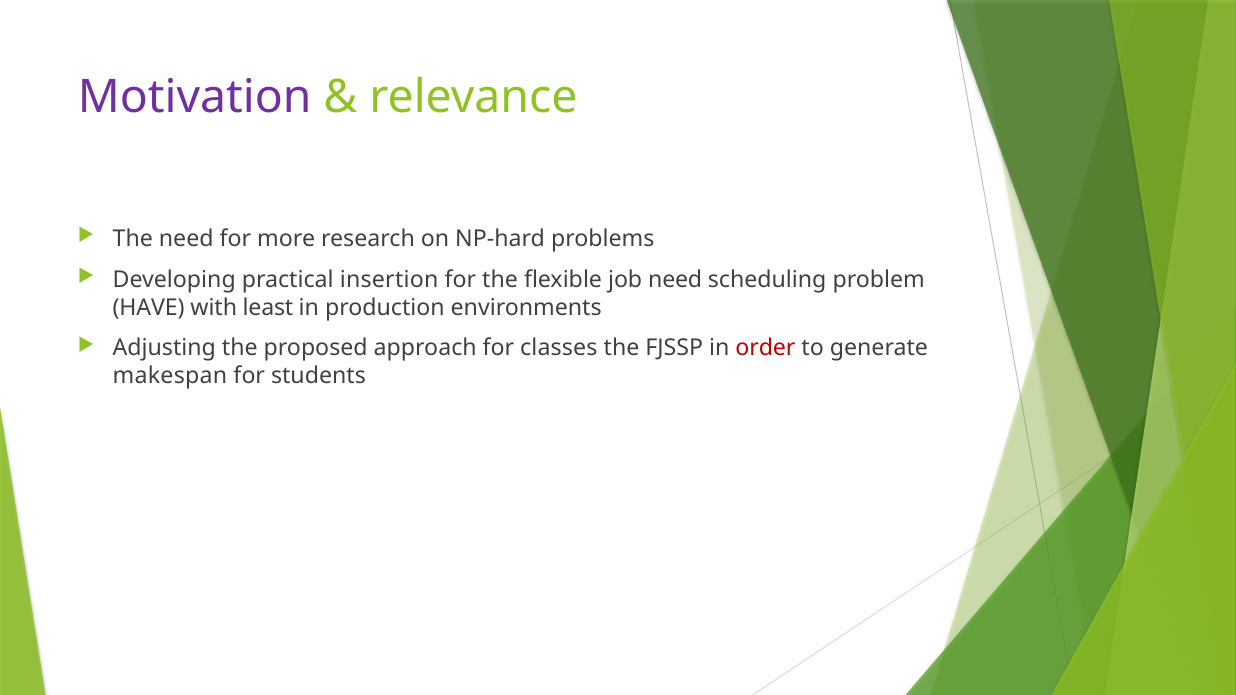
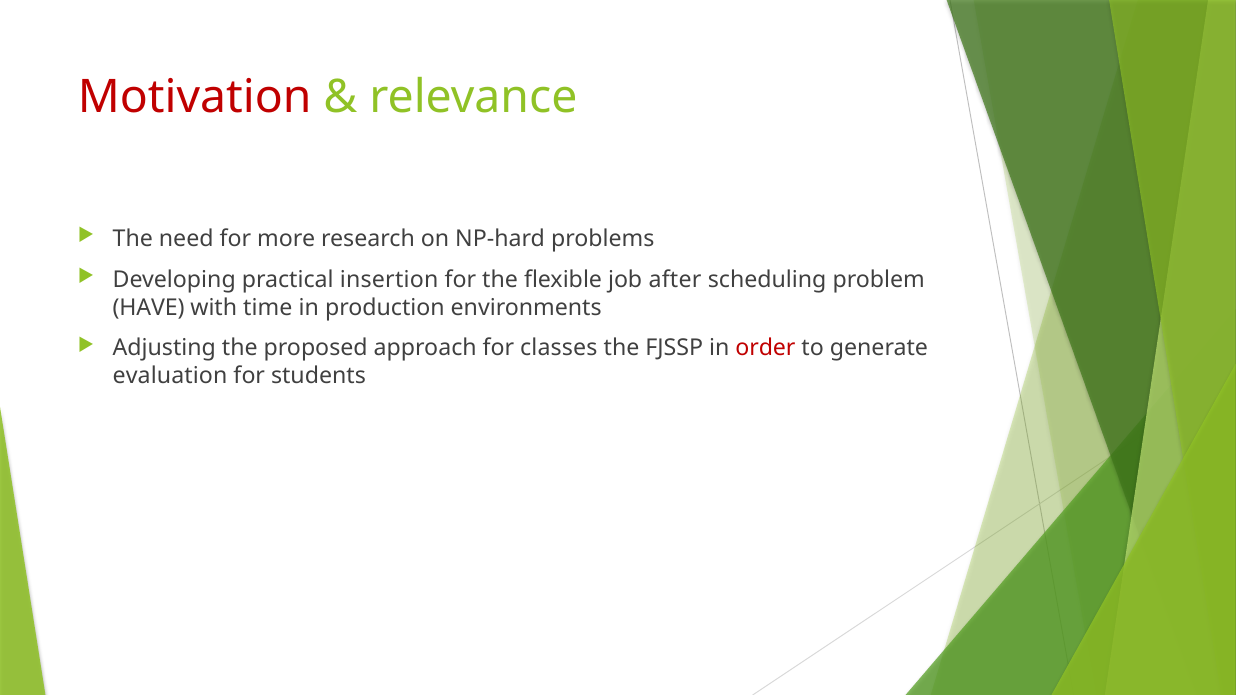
Motivation colour: purple -> red (195, 97)
job need: need -> after (675, 280)
least: least -> time (268, 308)
makespan: makespan -> evaluation (170, 376)
